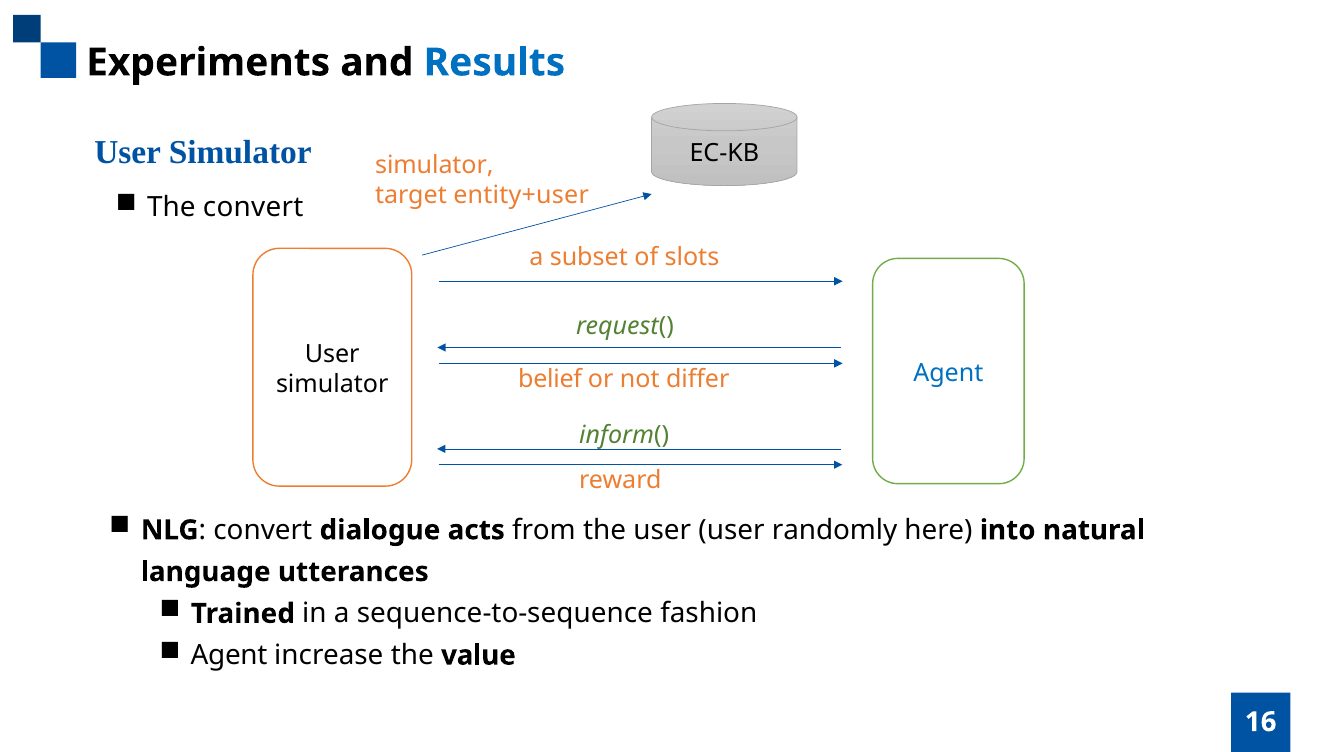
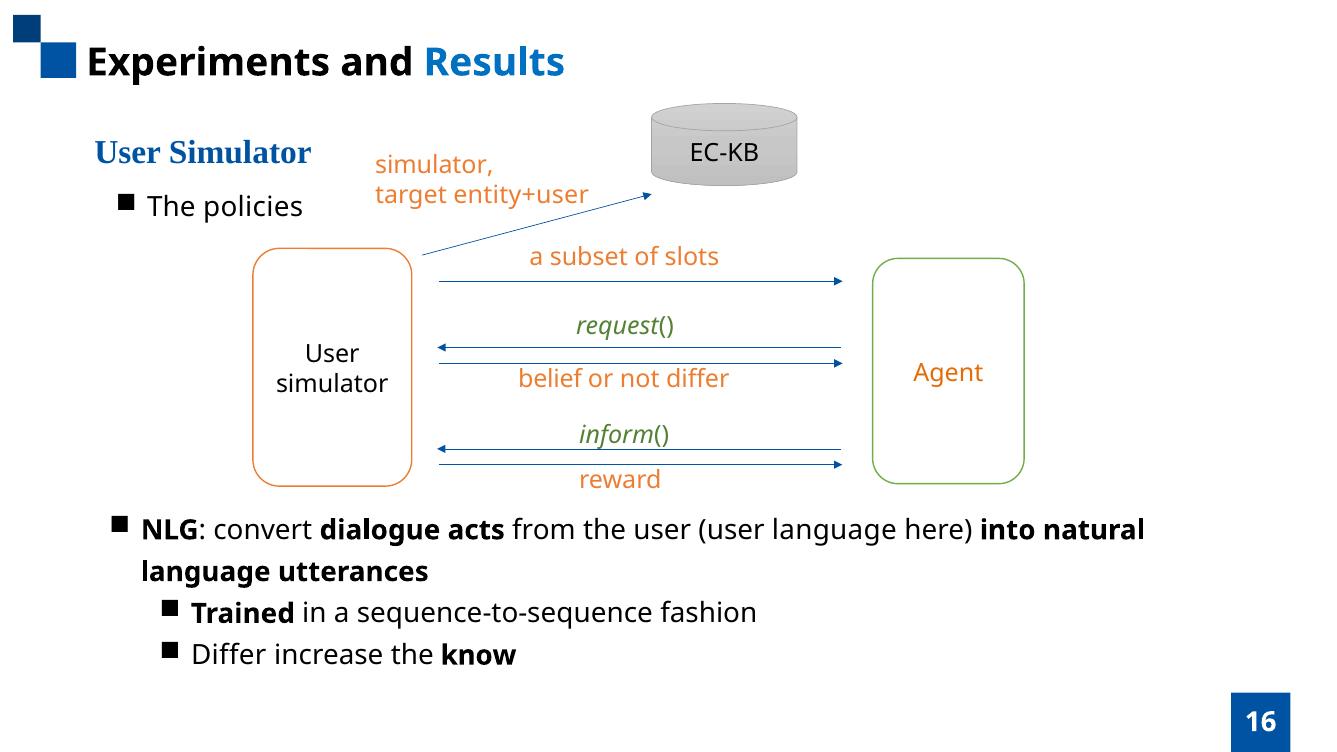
The convert: convert -> policies (253, 207)
Agent colour: blue -> orange (948, 373)
user randomly: randomly -> language (834, 530)
Agent: Agent -> Differ (229, 655)
value: value -> know (478, 655)
